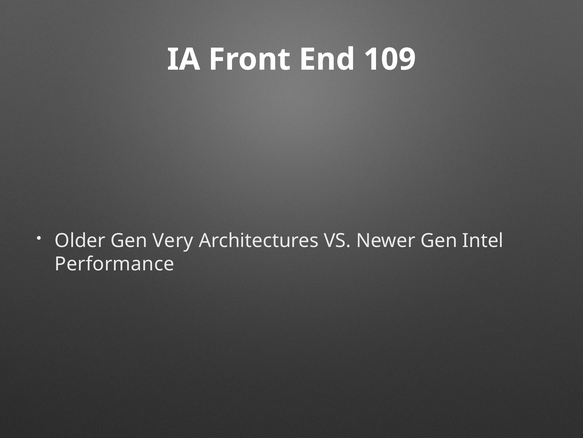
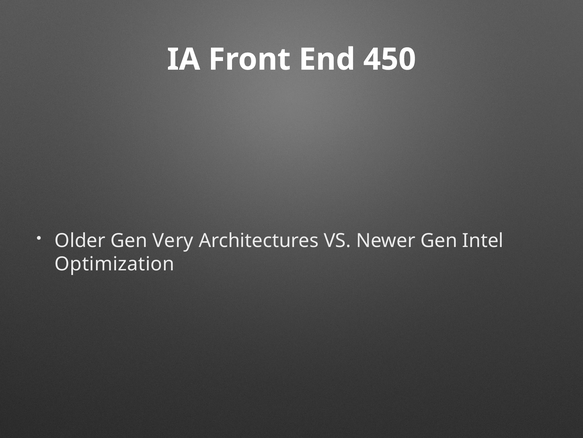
109: 109 -> 450 (390, 59)
Performance: Performance -> Optimization (115, 264)
